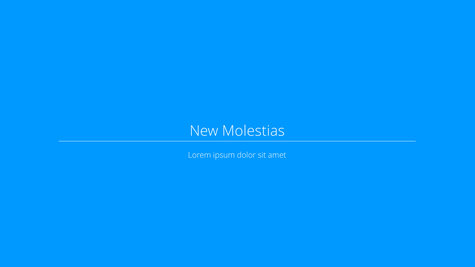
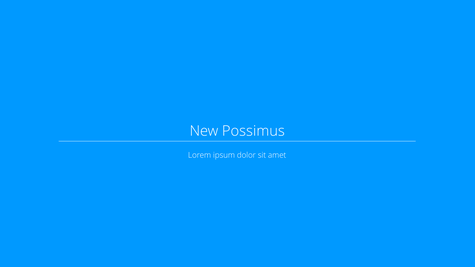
Molestias: Molestias -> Possimus (253, 131)
